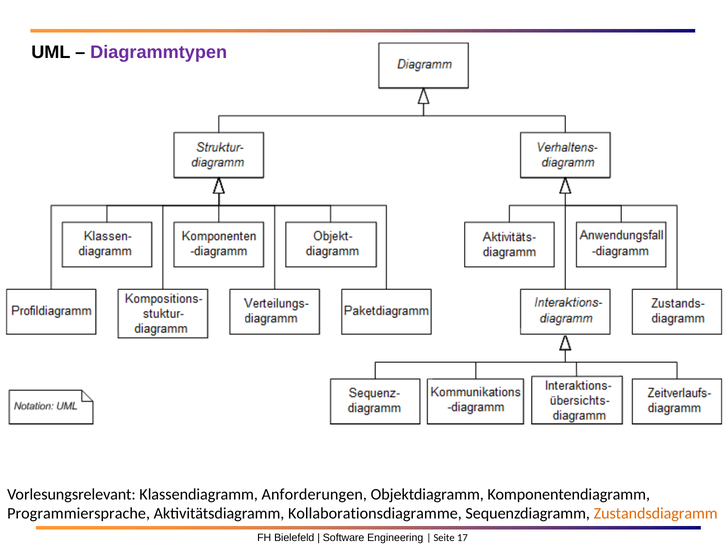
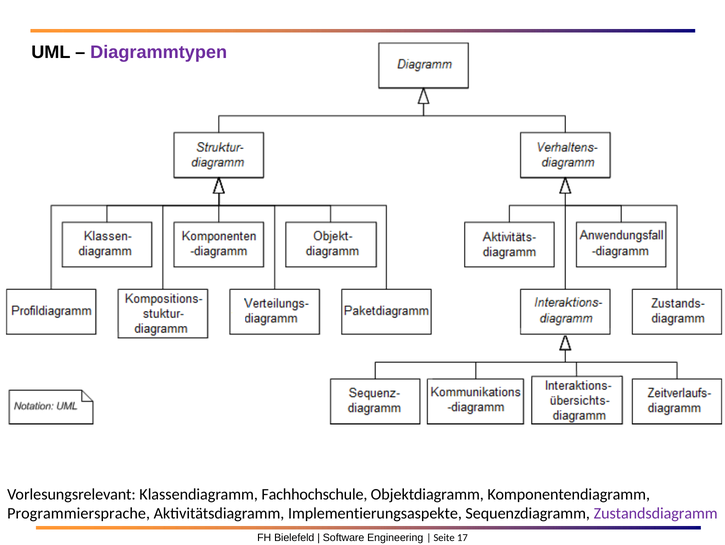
Anforderungen: Anforderungen -> Fachhochschule (314, 494)
Kollaborationsdiagramme: Kollaborationsdiagramme -> Implementierungsaspekte (375, 513)
Zustandsdiagramm colour: orange -> purple (656, 513)
